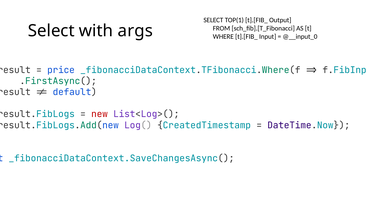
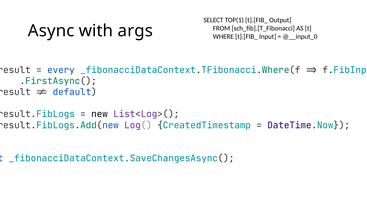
Select: Select -> Async (51, 31)
price: price -> every (61, 70)
new colour: red -> black (100, 114)
